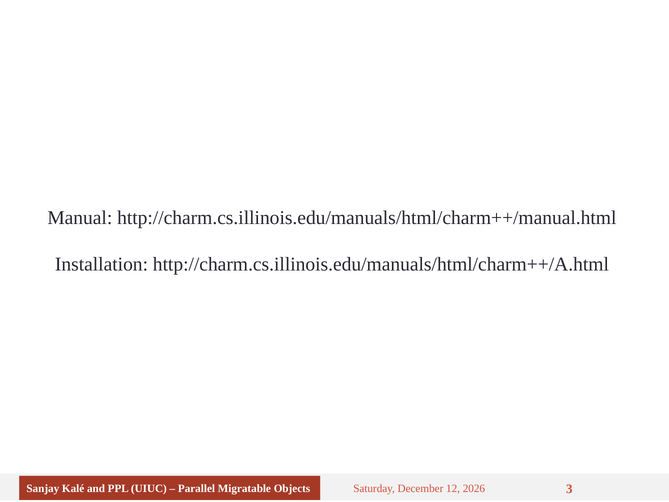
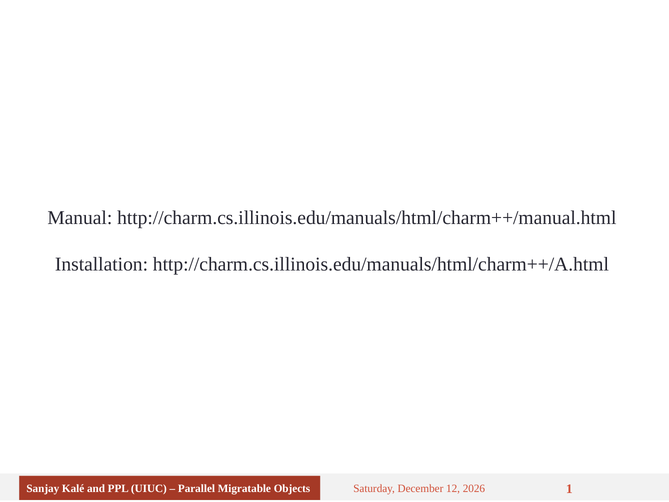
3: 3 -> 1 (569, 489)
